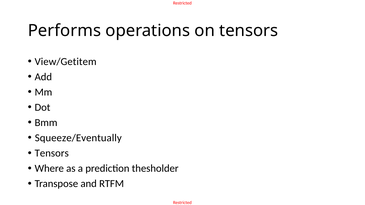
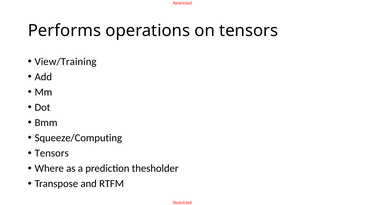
View/Getitem: View/Getitem -> View/Training (66, 62)
Squeeze/Eventually: Squeeze/Eventually -> Squeeze/Computing (78, 138)
